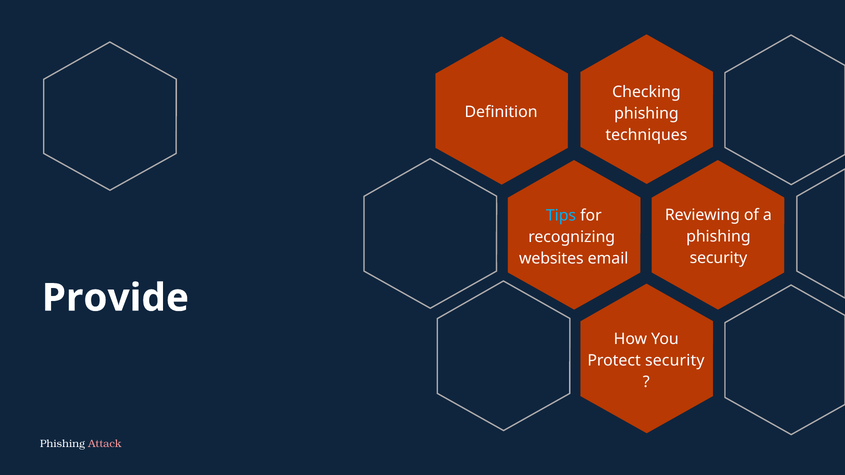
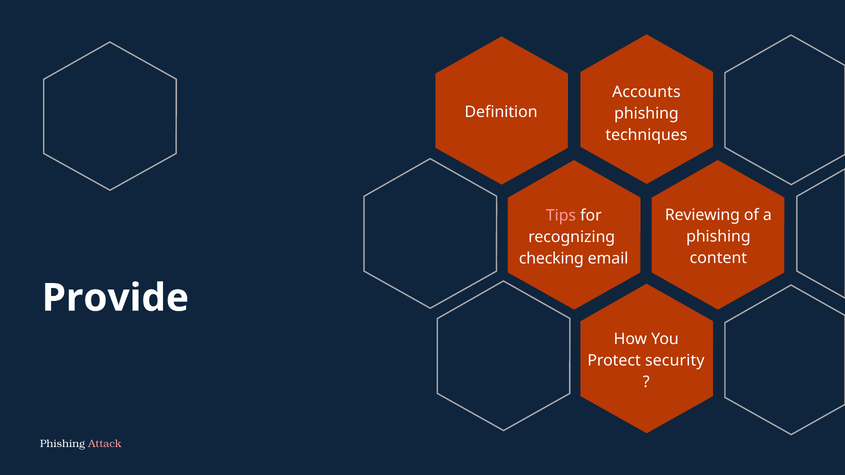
Checking: Checking -> Accounts (646, 92)
Tips colour: light blue -> pink (561, 216)
security: security -> content (718, 258)
websites: websites -> checking (551, 259)
